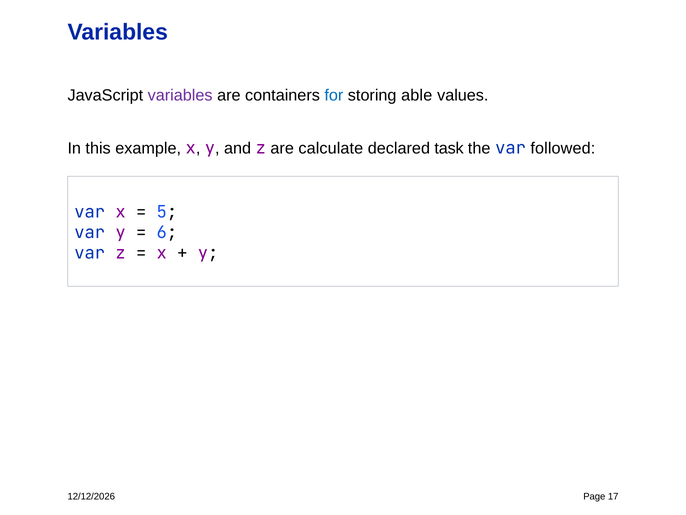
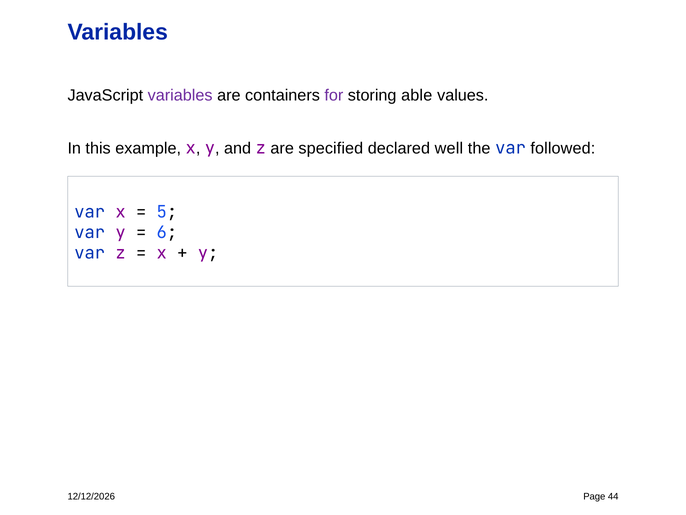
for colour: blue -> purple (334, 95)
calculate: calculate -> specified (331, 148)
task: task -> well (449, 148)
17: 17 -> 44 (613, 496)
